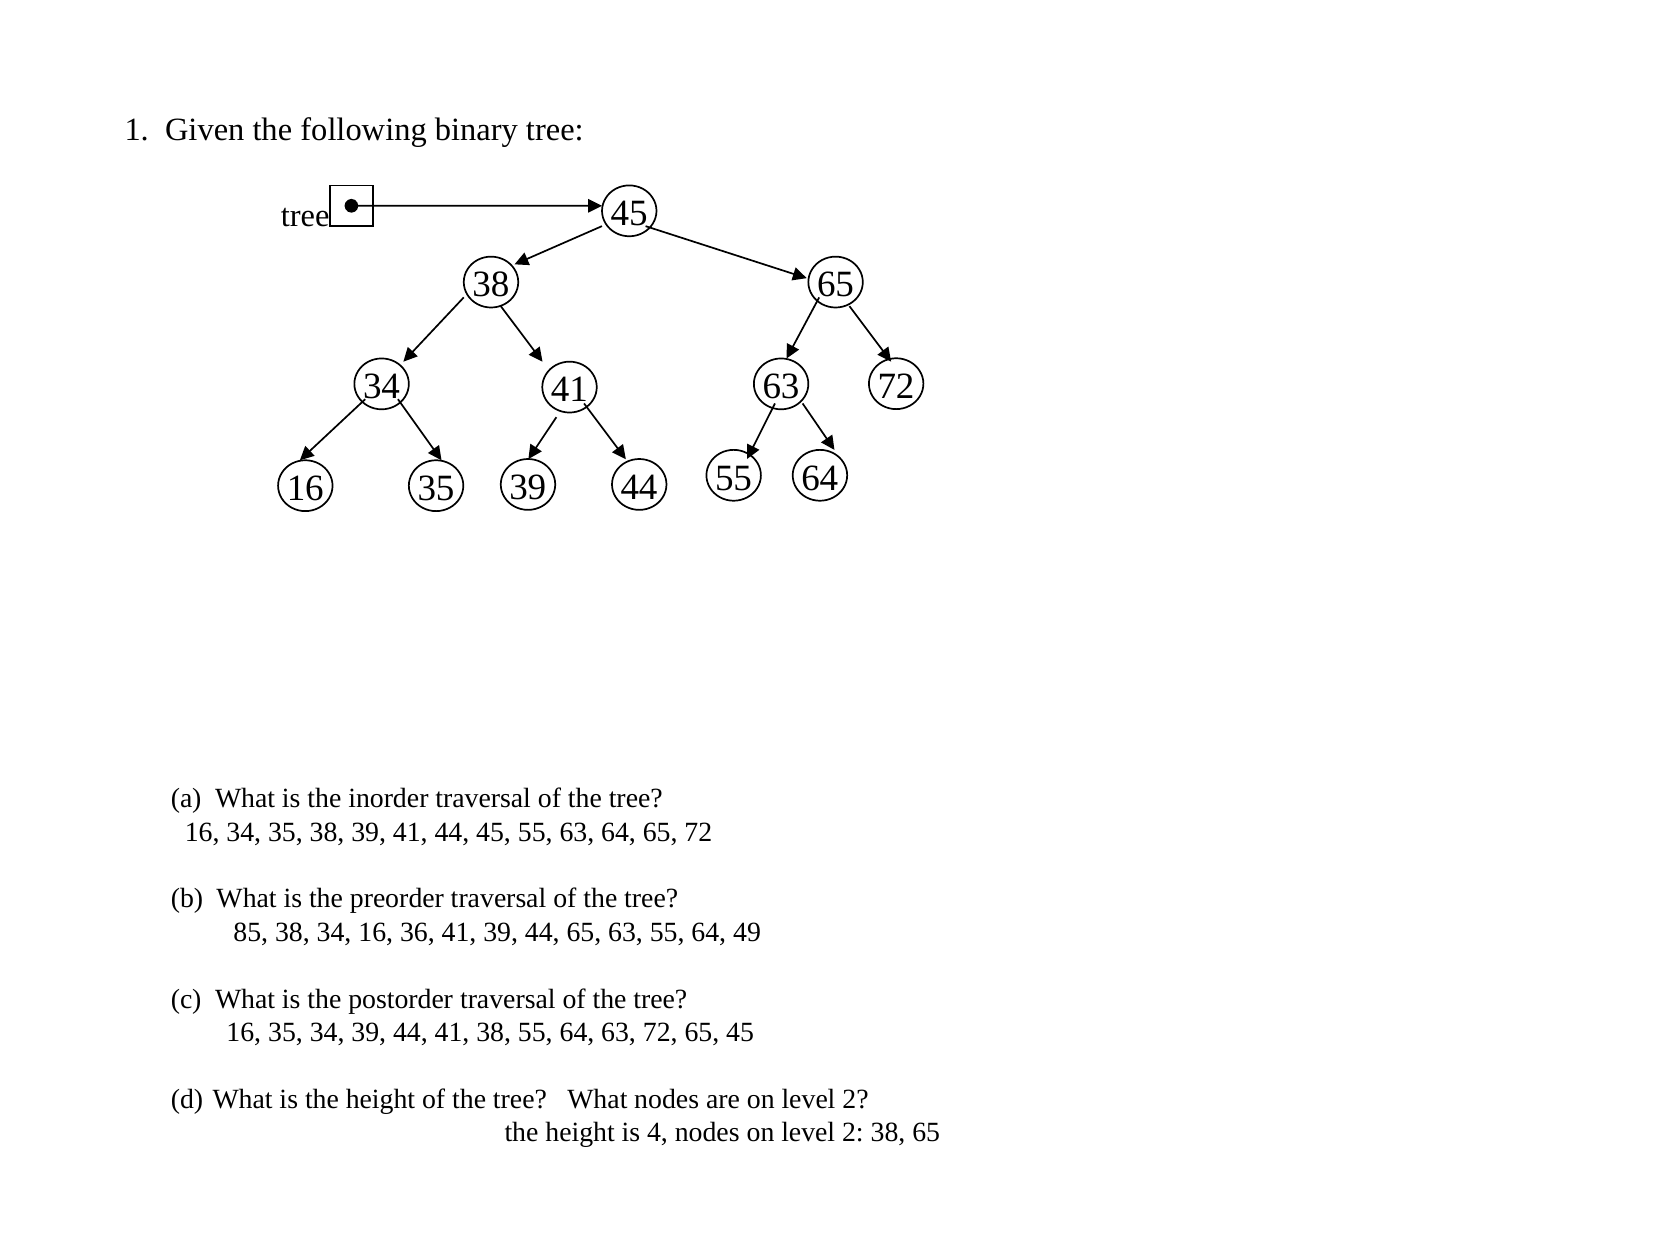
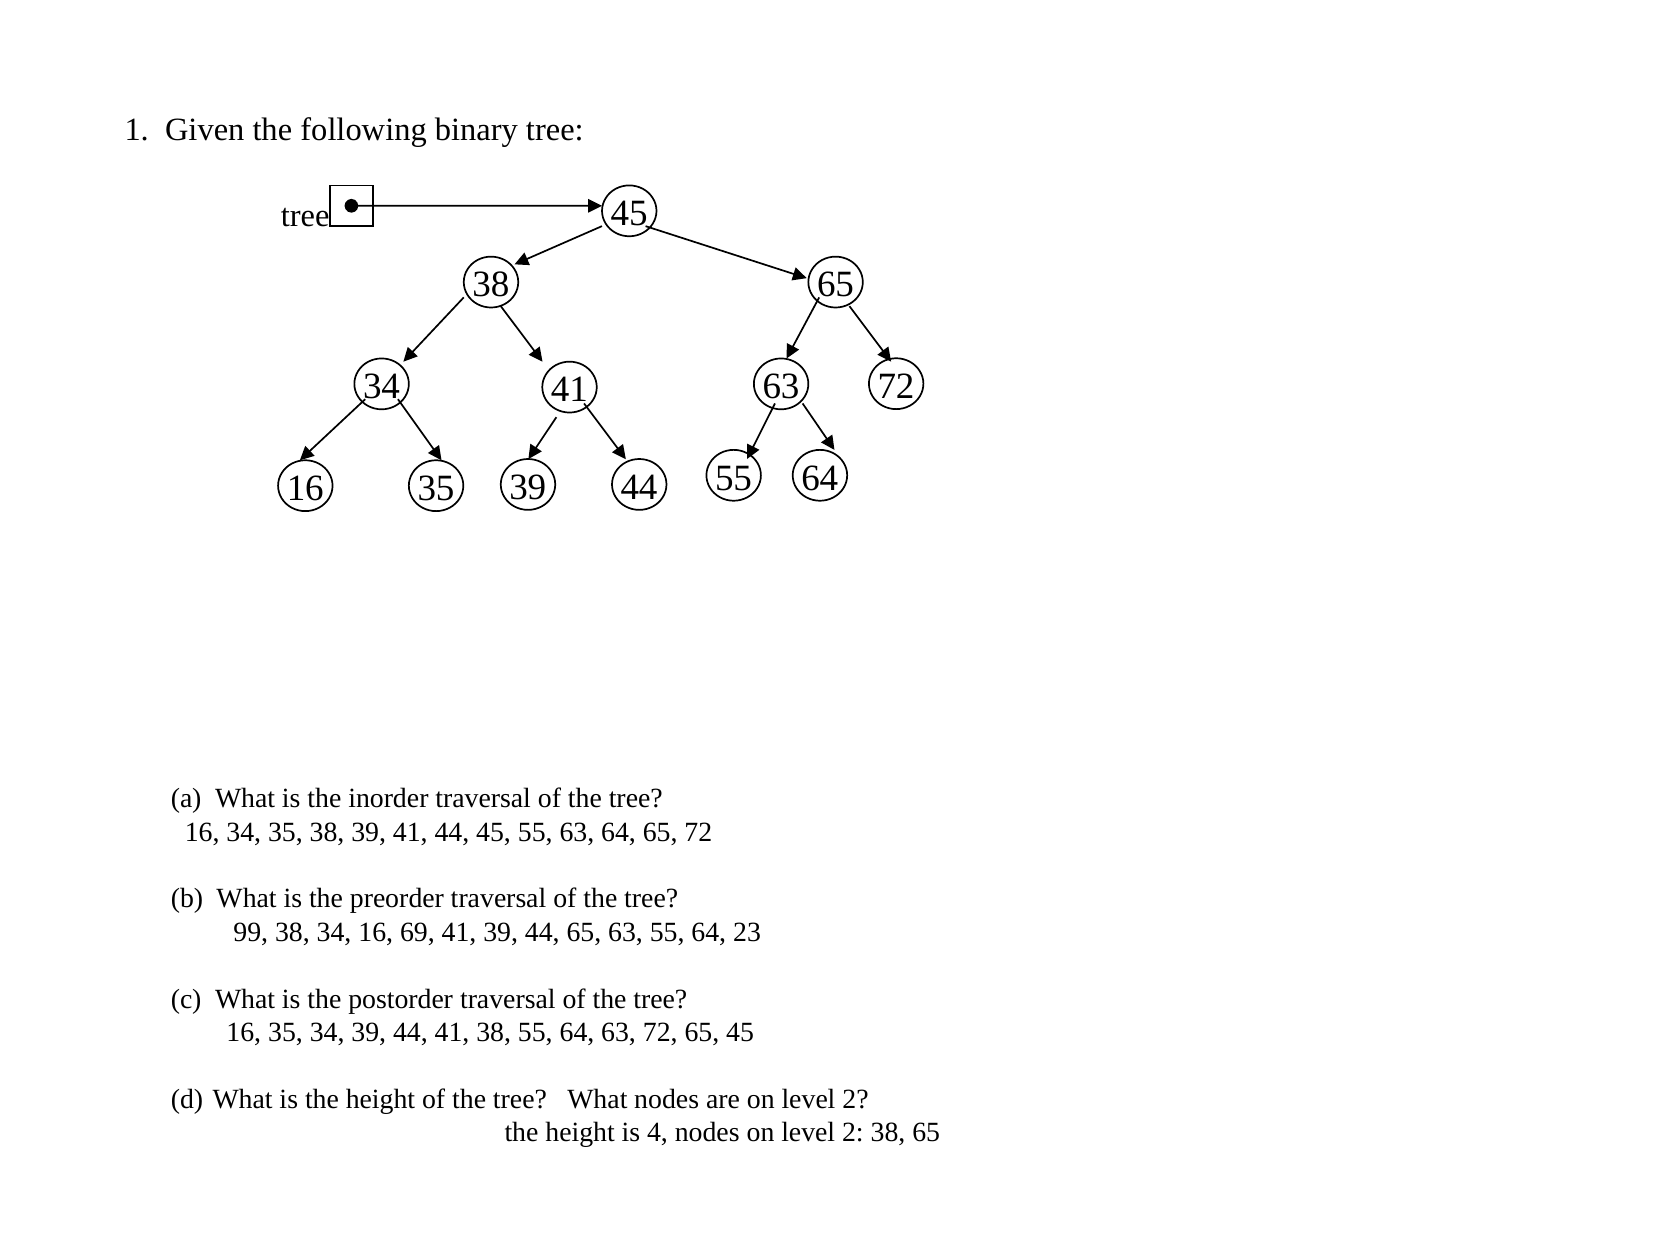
85: 85 -> 99 (251, 932)
36: 36 -> 69 (417, 932)
49: 49 -> 23 (747, 932)
